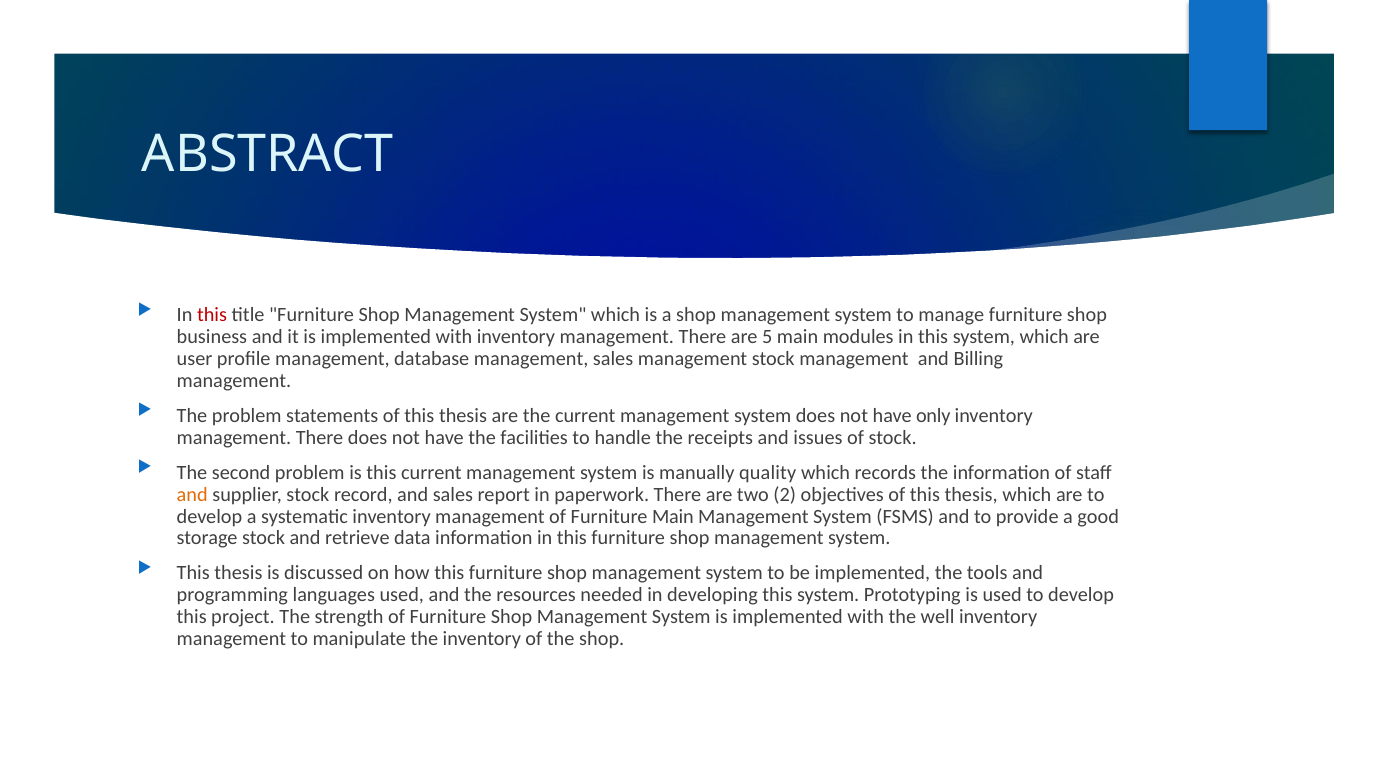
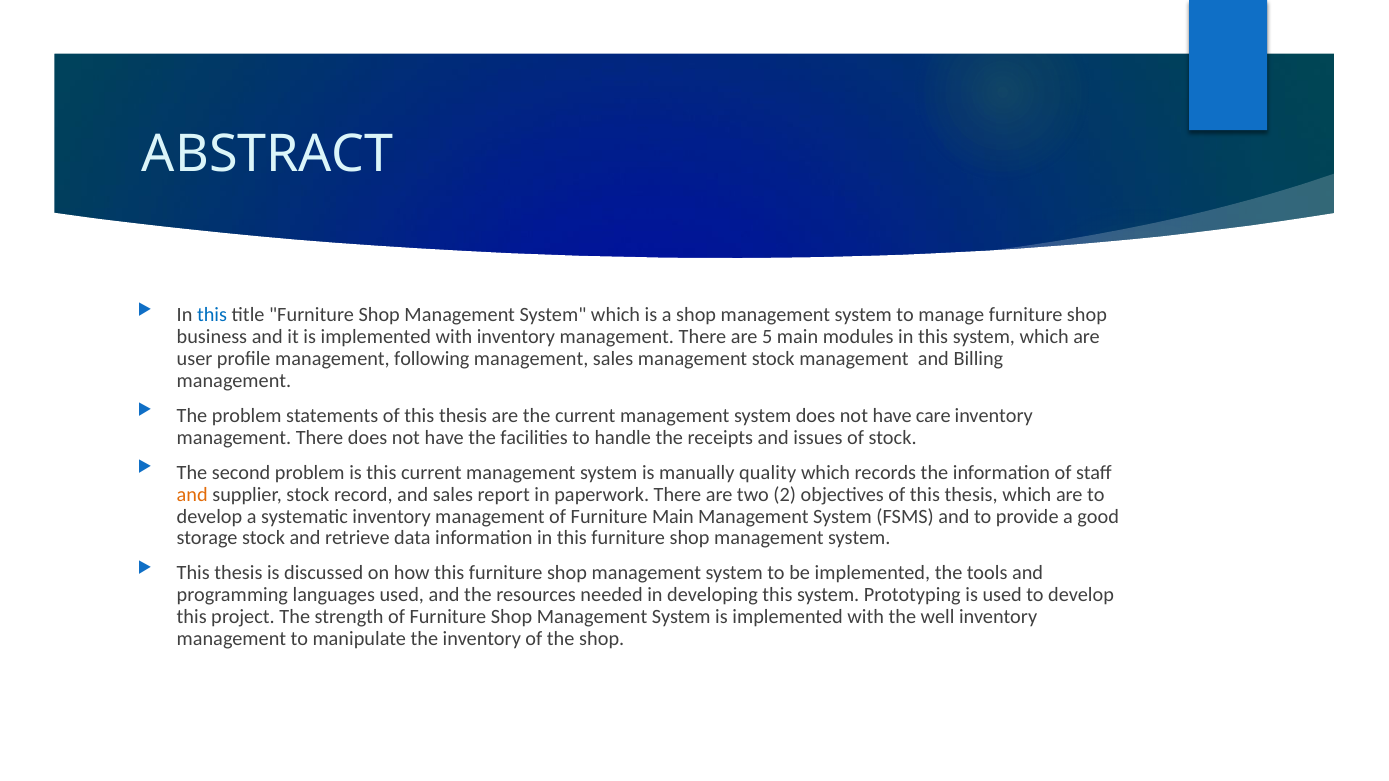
this colour: red -> blue (212, 315)
database: database -> following (432, 359)
only: only -> care (933, 416)
